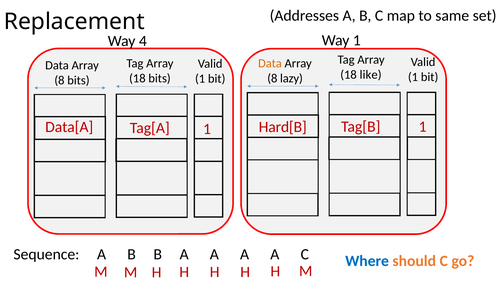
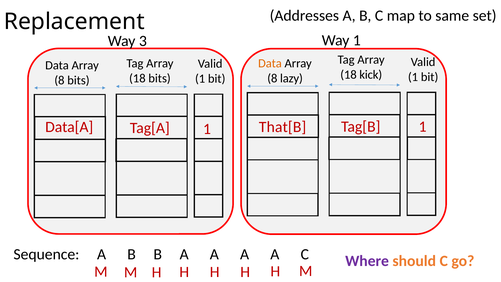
4: 4 -> 3 (143, 41)
like: like -> kick (371, 75)
Hard[B: Hard[B -> That[B (283, 127)
Where colour: blue -> purple (367, 261)
